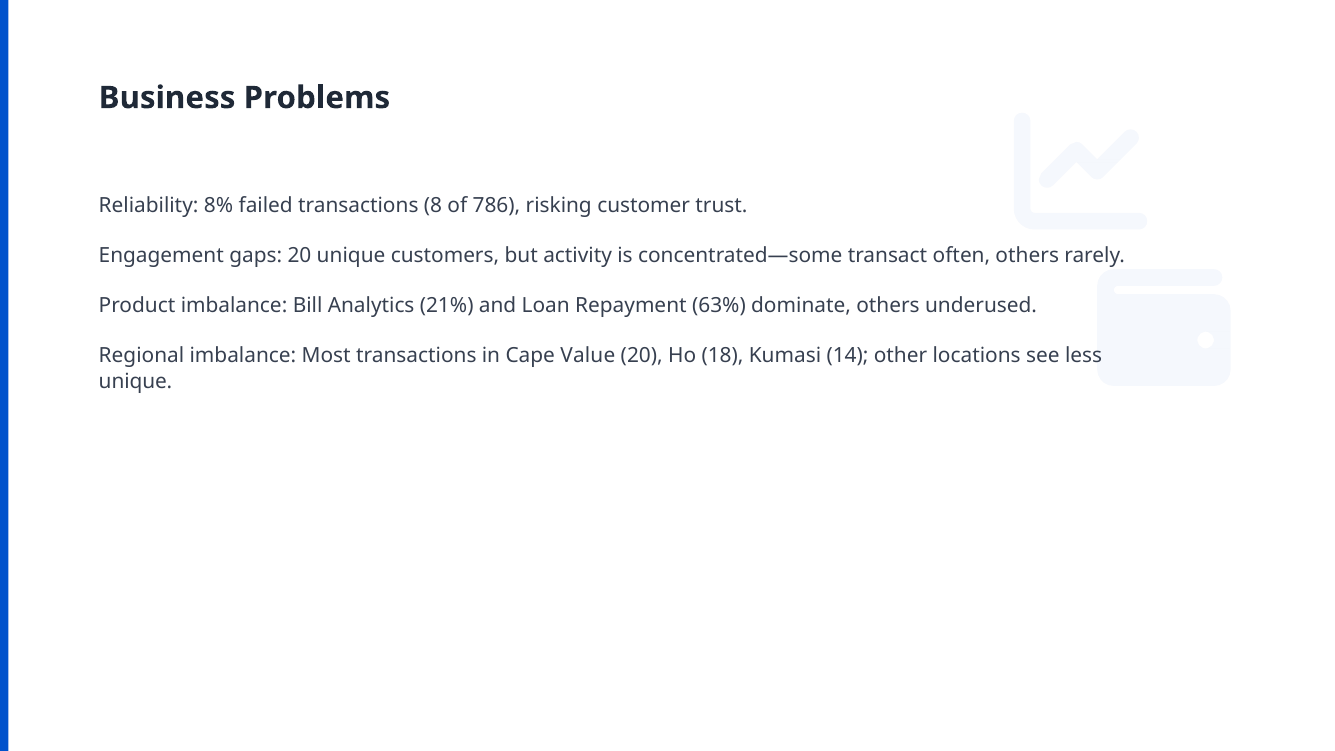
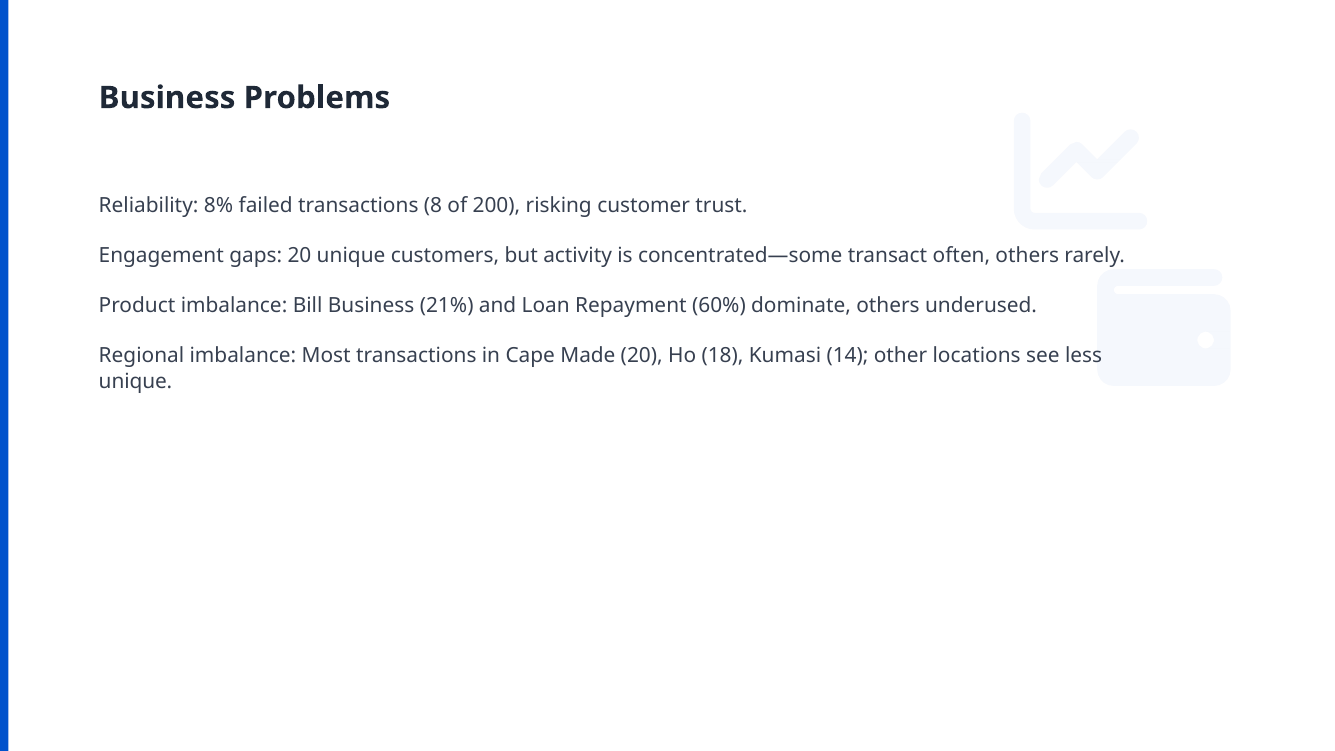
786: 786 -> 200 (496, 206)
Bill Analytics: Analytics -> Business (371, 306)
63%: 63% -> 60% (719, 306)
Value: Value -> Made (588, 356)
